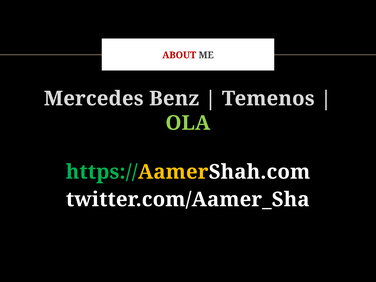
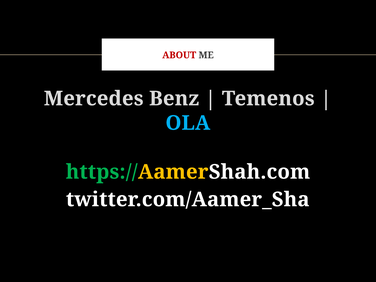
OLA colour: light green -> light blue (188, 123)
